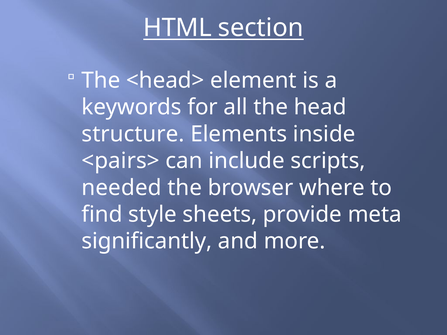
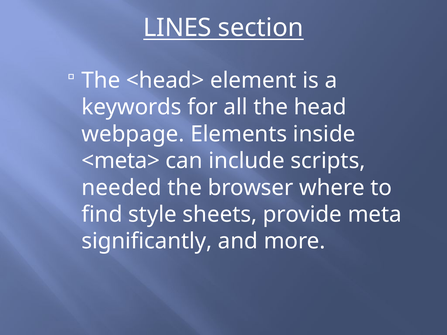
HTML: HTML -> LINES (177, 28)
structure: structure -> webpage (133, 134)
<pairs>: <pairs> -> <meta> (121, 161)
